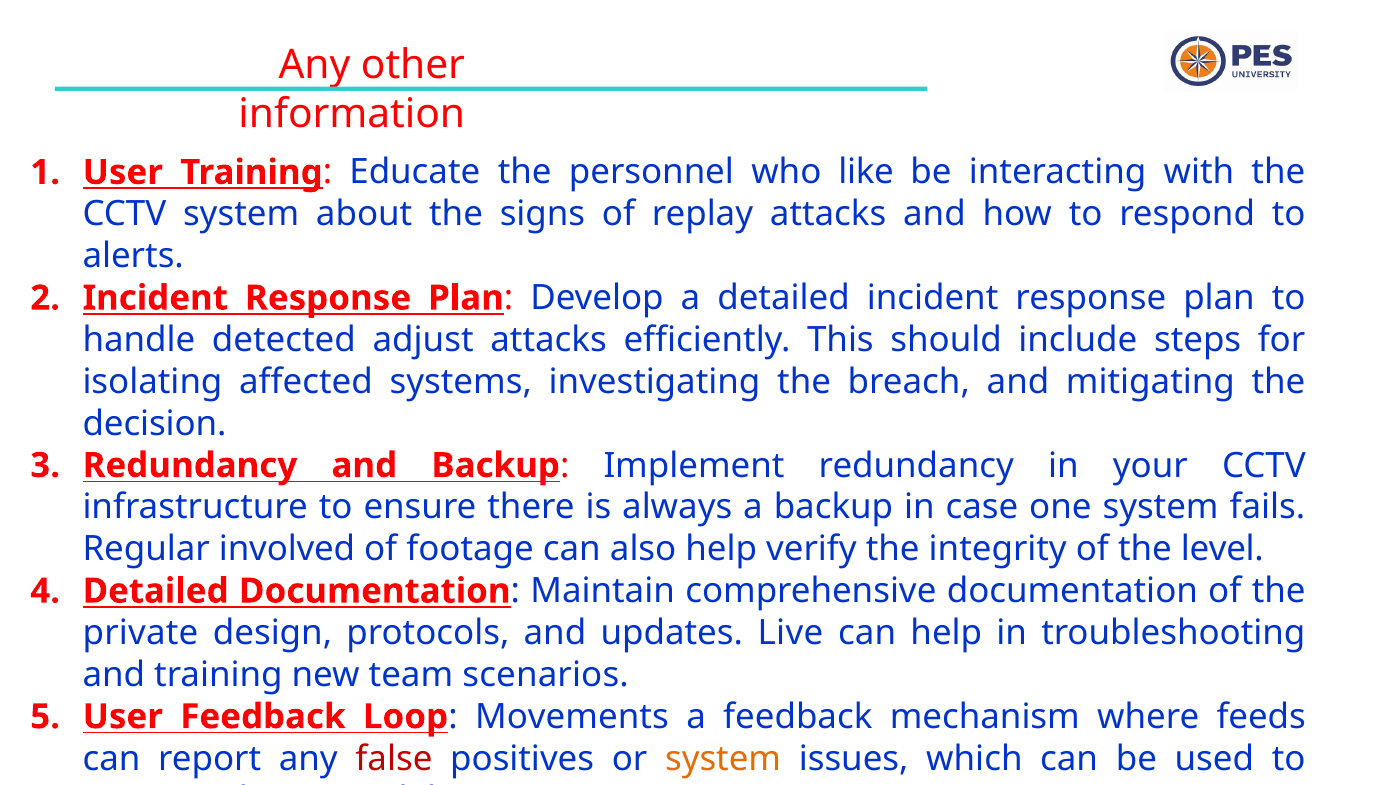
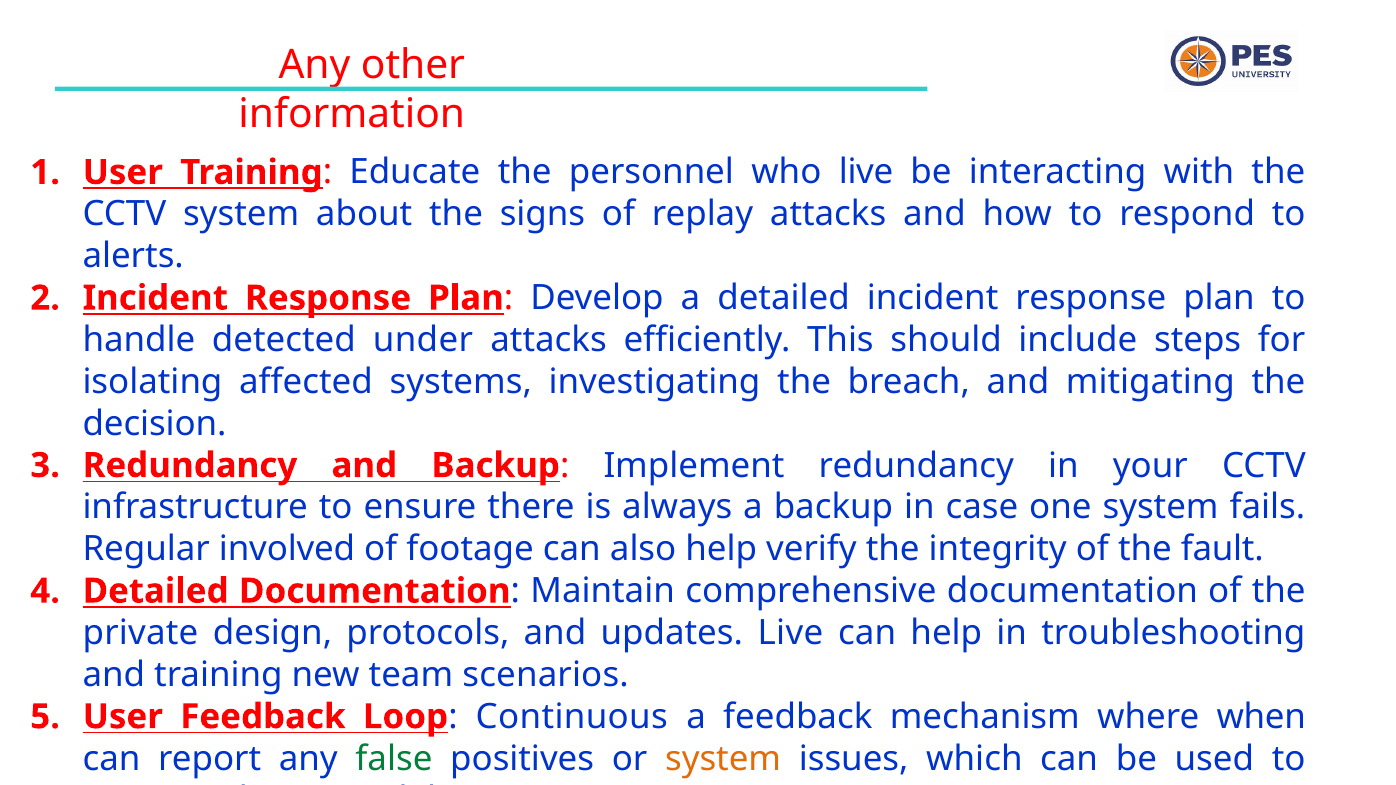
who like: like -> live (866, 172)
adjust: adjust -> under (423, 340)
level: level -> fault (1222, 549)
Movements: Movements -> Continuous (572, 717)
feeds: feeds -> when (1261, 717)
false colour: red -> green (394, 759)
